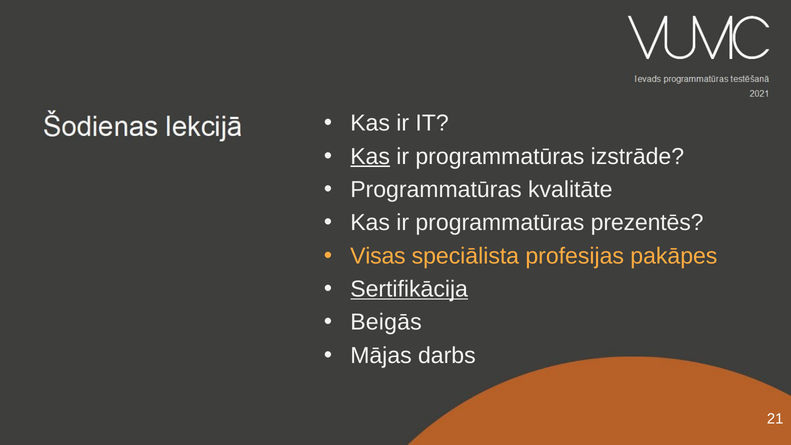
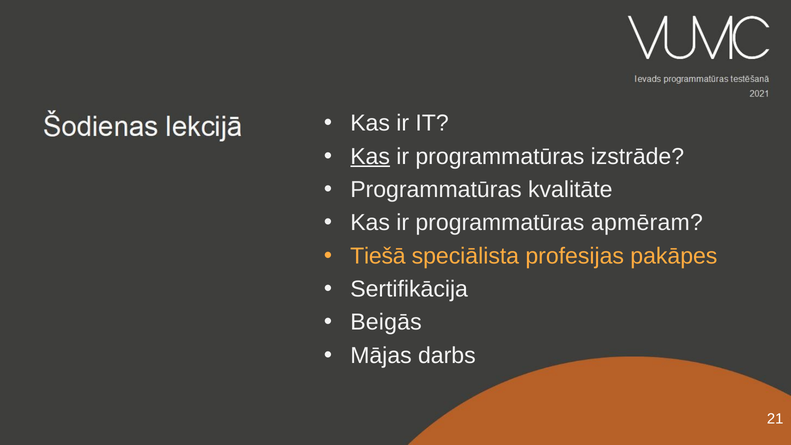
prezentēs: prezentēs -> apmēram (647, 223)
Visas: Visas -> Tiešā (378, 256)
Sertifikācija underline: present -> none (409, 289)
